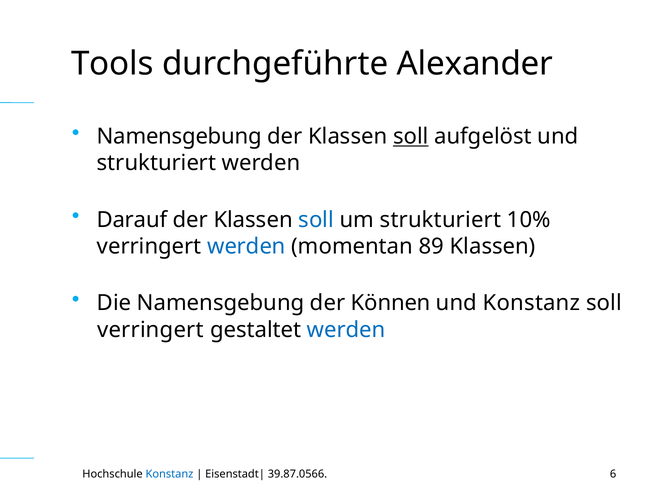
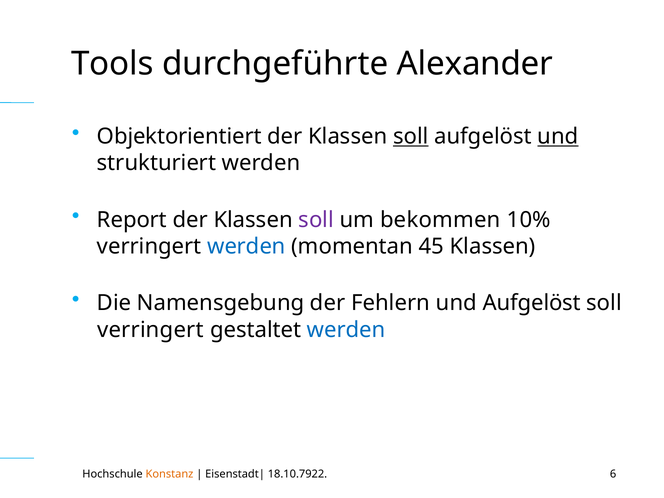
Namensgebung: Namensgebung -> Objektorientiert (179, 136)
und underline: none -> present (558, 136)
Darauf: Darauf -> Report (132, 220)
soll colour: blue -> purple (316, 220)
um strukturiert: strukturiert -> bekommen (440, 220)
89: 89 -> 45 (431, 246)
Können: Können -> Fehlern (391, 303)
und Konstanz: Konstanz -> Aufgelöst (532, 303)
Konstanz colour: blue -> orange (169, 474)
39.87.0566: 39.87.0566 -> 18.10.7922 (297, 474)
